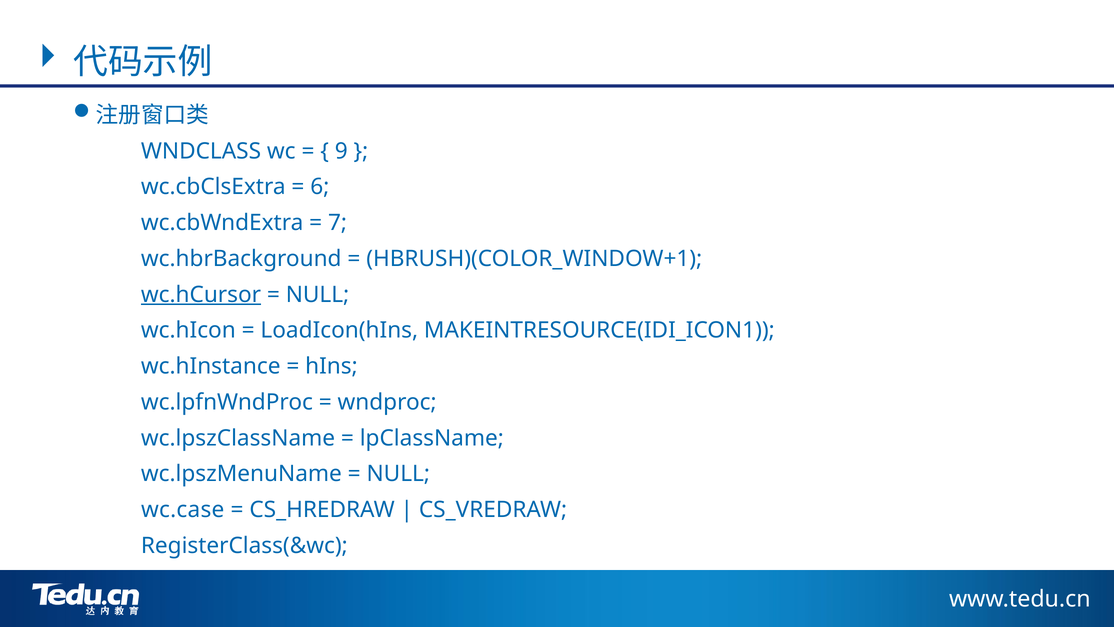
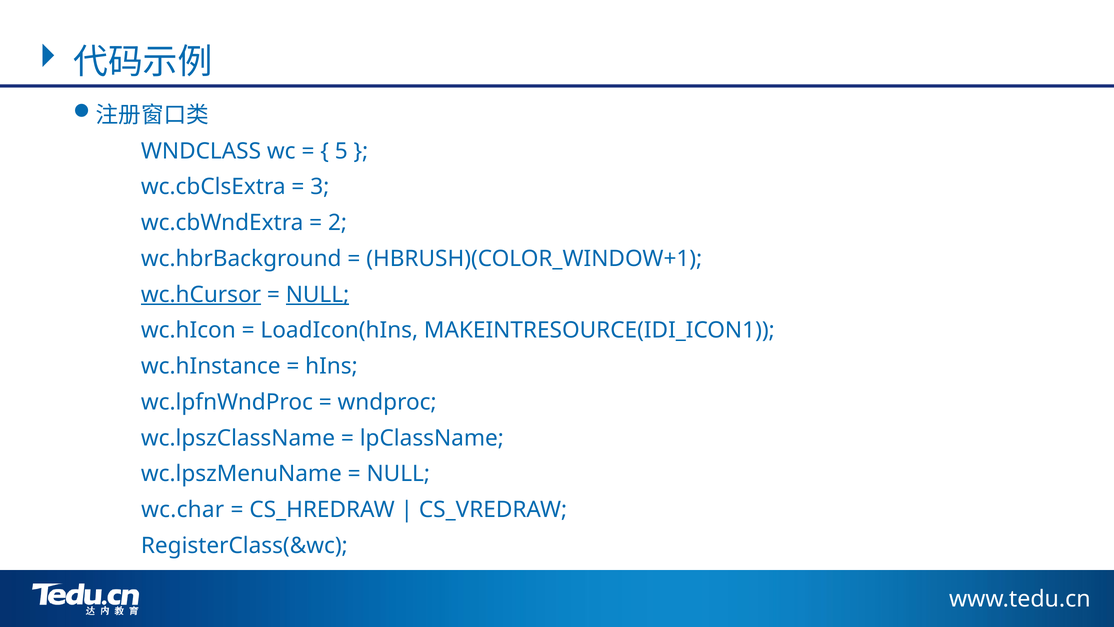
9: 9 -> 5 (341, 151)
6: 6 -> 3 (320, 187)
7: 7 -> 2 (338, 223)
NULL underline: none -> present (317, 294)
wc.case: wc.case -> wc.char (183, 510)
